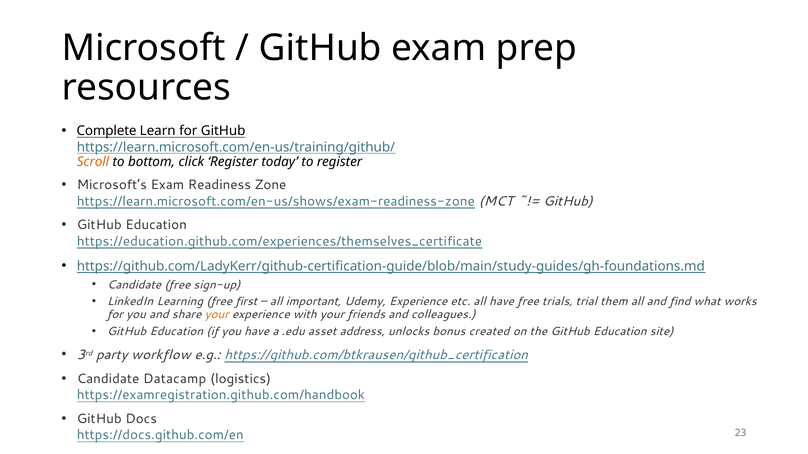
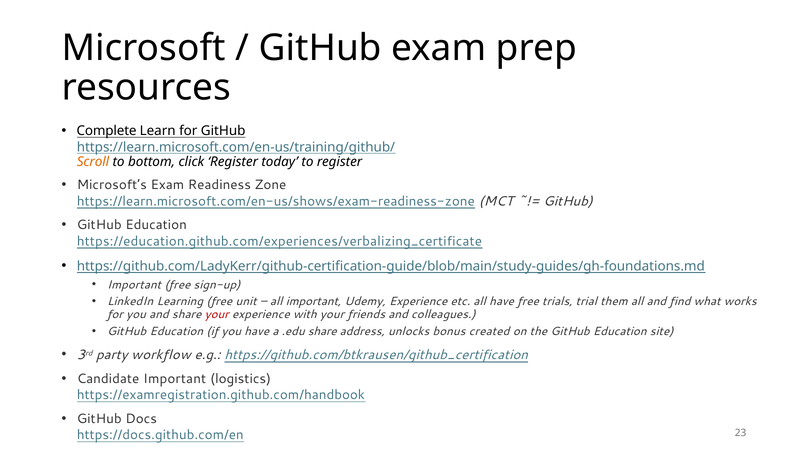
https://education.github.com/experiences/themselves_certificate: https://education.github.com/experiences/themselves_certificate -> https://education.github.com/experiences/verbalizing_certificate (279, 242)
Candidate: Candidate -> Important (134, 285)
first: first -> unit (246, 302)
your colour: orange -> red (217, 315)
.edu asset: asset -> share (322, 332)
Candidate Datacamp: Datacamp -> Important (175, 379)
